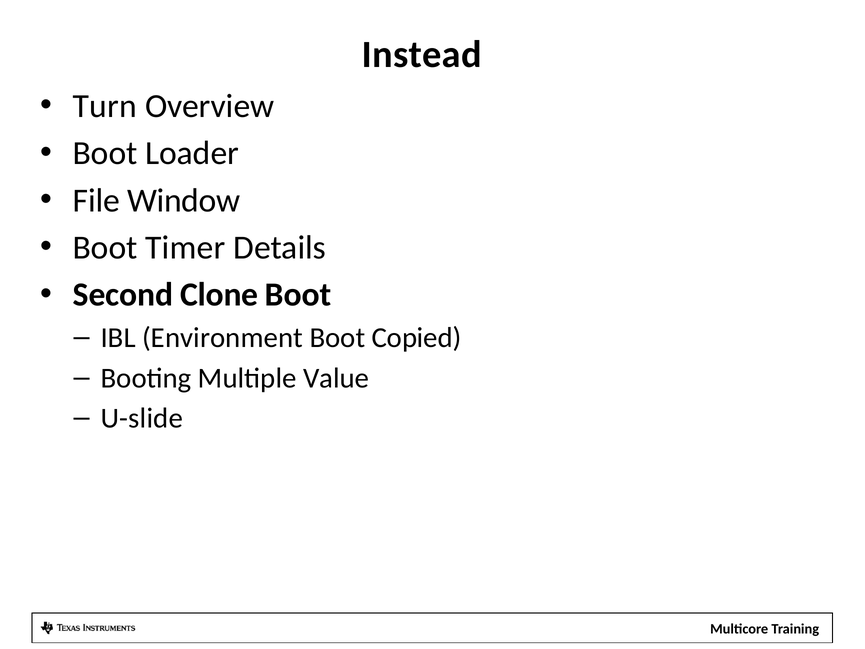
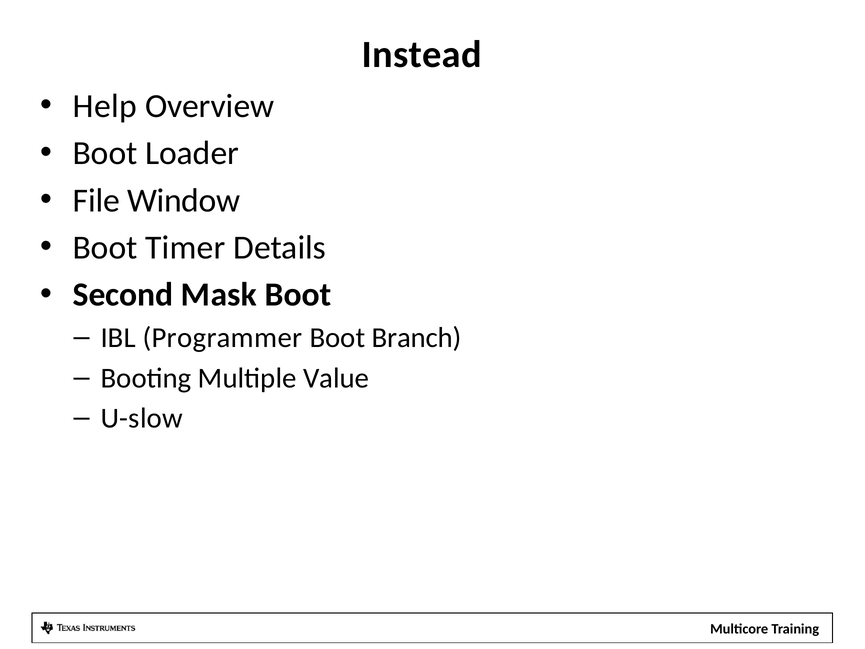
Turn: Turn -> Help (105, 106)
Clone: Clone -> Mask (219, 295)
Environment: Environment -> Programmer (222, 338)
Copied: Copied -> Branch (417, 338)
U-slide: U-slide -> U-slow (142, 418)
